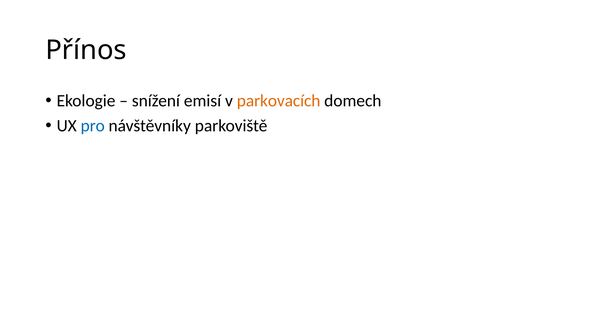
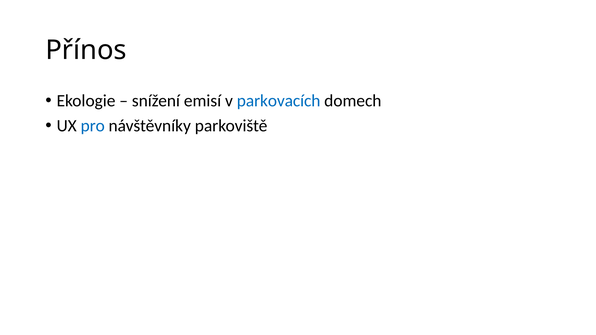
parkovacích colour: orange -> blue (279, 101)
